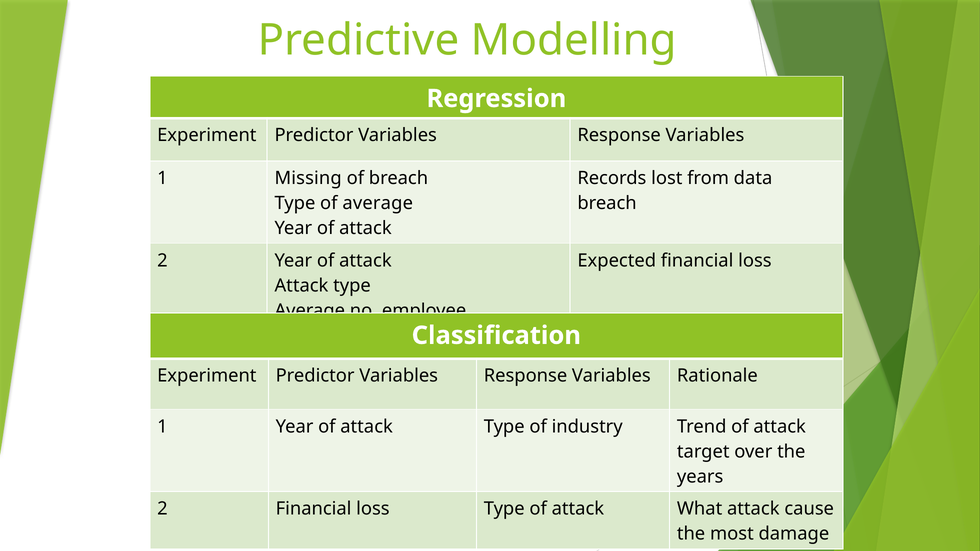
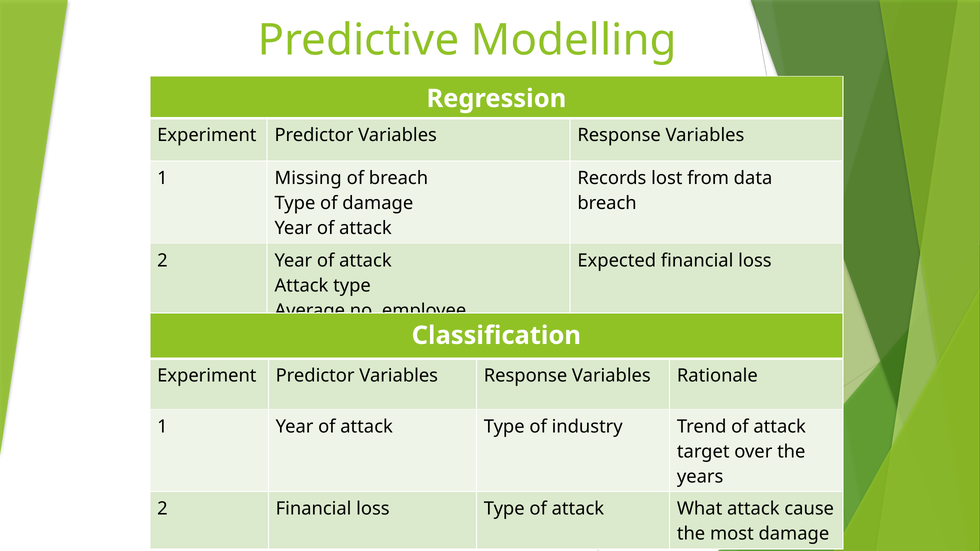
of average: average -> damage (378, 203)
